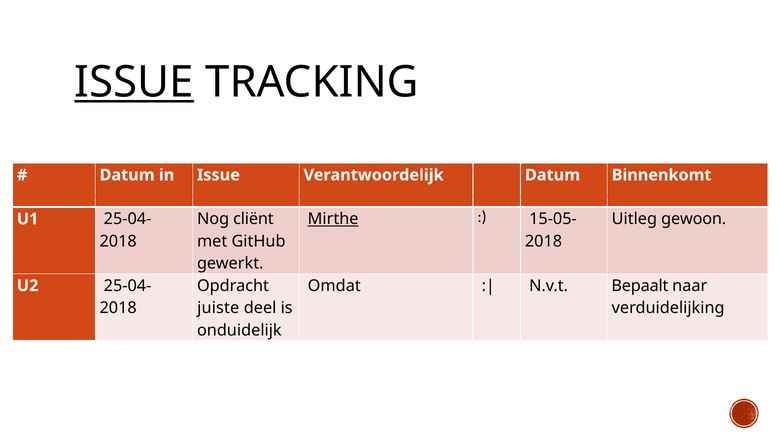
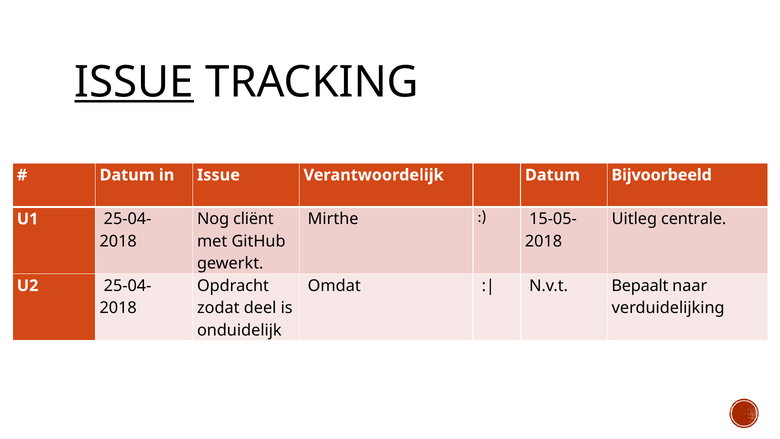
Binnenkomt: Binnenkomt -> Bijvoorbeeld (662, 175)
Mirthe underline: present -> none (333, 219)
gewoon: gewoon -> centrale (694, 219)
juiste: juiste -> zodat (218, 308)
